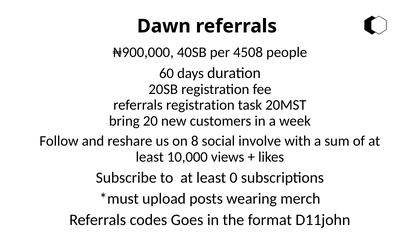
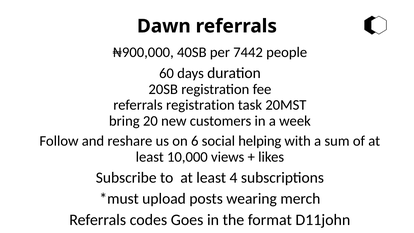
4508: 4508 -> 7442 (248, 52)
8: 8 -> 6 (195, 141)
involve: involve -> helping (260, 141)
0: 0 -> 4 (234, 177)
